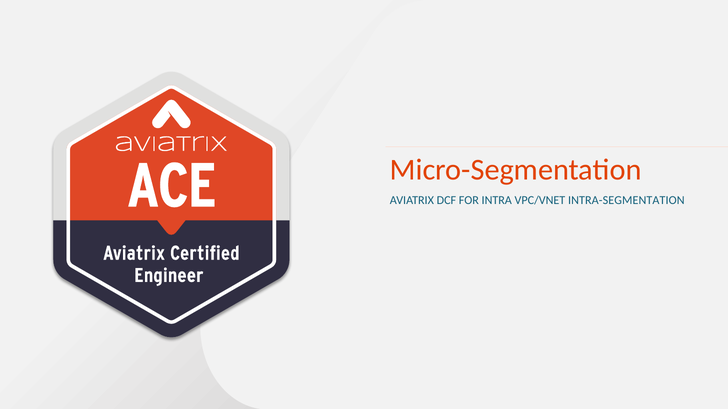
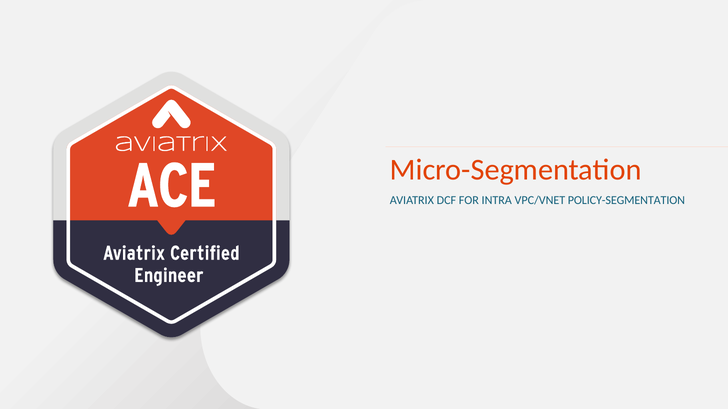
INTRA-SEGMENTATION: INTRA-SEGMENTATION -> POLICY-SEGMENTATION (626, 200)
